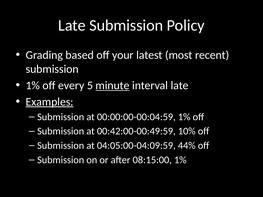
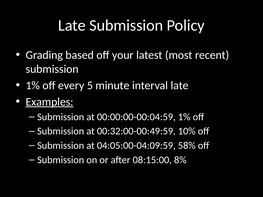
minute underline: present -> none (113, 86)
00:42:00-00:49:59: 00:42:00-00:49:59 -> 00:32:00-00:49:59 (136, 131)
44%: 44% -> 58% (187, 146)
08:15:00 1%: 1% -> 8% (180, 160)
